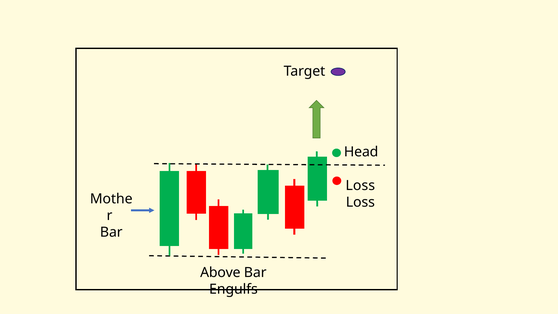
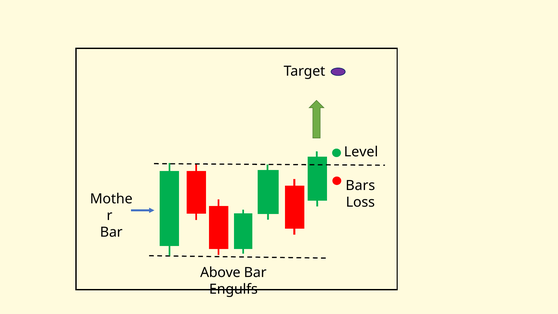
Head: Head -> Level (361, 152)
Loss: Loss -> Bars (360, 186)
